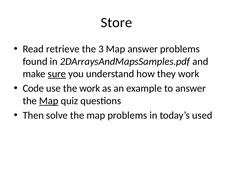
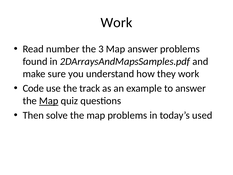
Store: Store -> Work (116, 23)
retrieve: retrieve -> number (63, 49)
sure underline: present -> none (57, 74)
the work: work -> track (90, 88)
